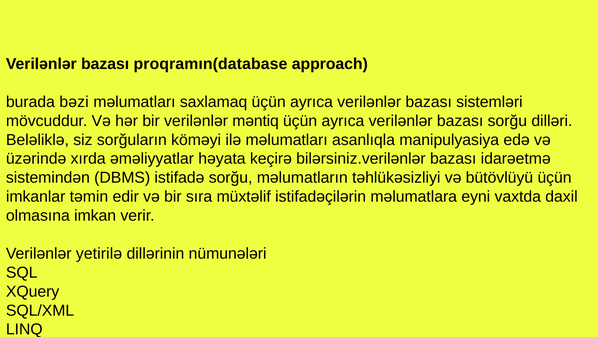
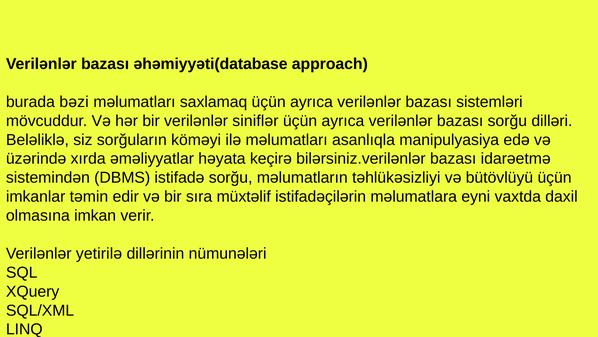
proqramın(database: proqramın(database -> əhəmiyyəti(database (211, 64)
məntiq: məntiq -> siniflər (255, 121)
